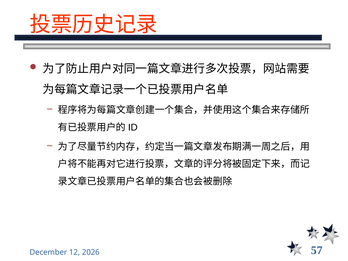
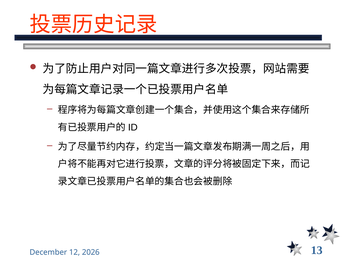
57: 57 -> 13 (317, 250)
